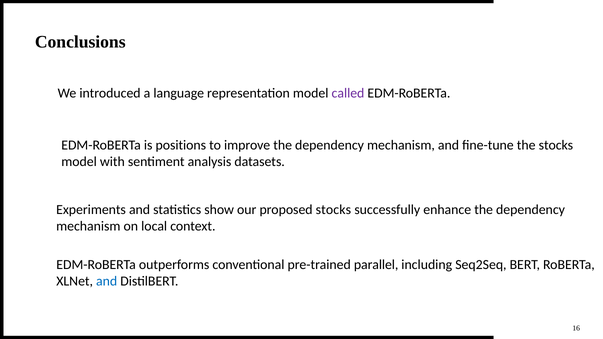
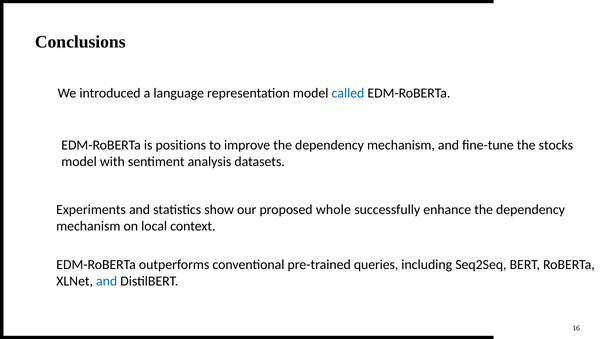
called colour: purple -> blue (348, 93)
proposed stocks: stocks -> whole (333, 210)
parallel: parallel -> queries (376, 265)
